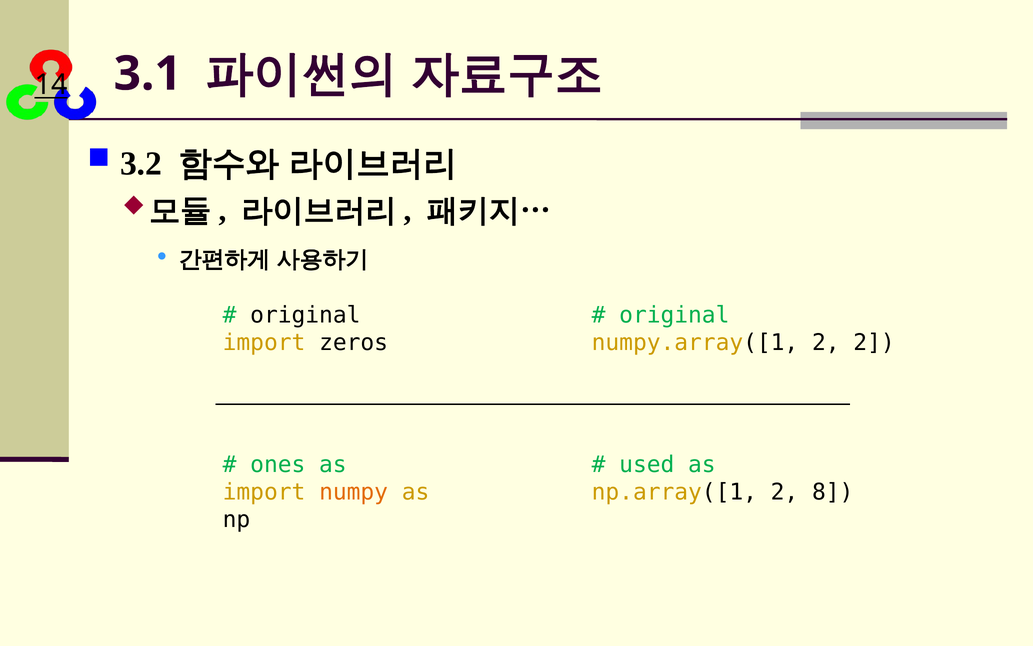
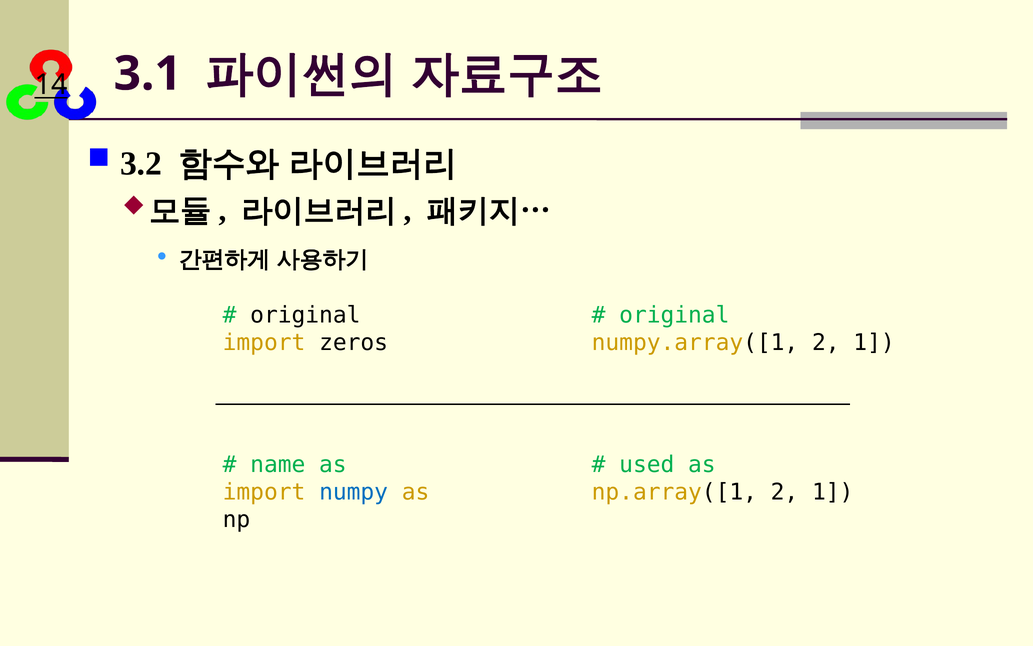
numpy.array([1 2 2: 2 -> 1 (874, 343)
ones: ones -> name (278, 464)
numpy colour: orange -> blue (354, 492)
np.array([1 2 8: 8 -> 1 (833, 492)
